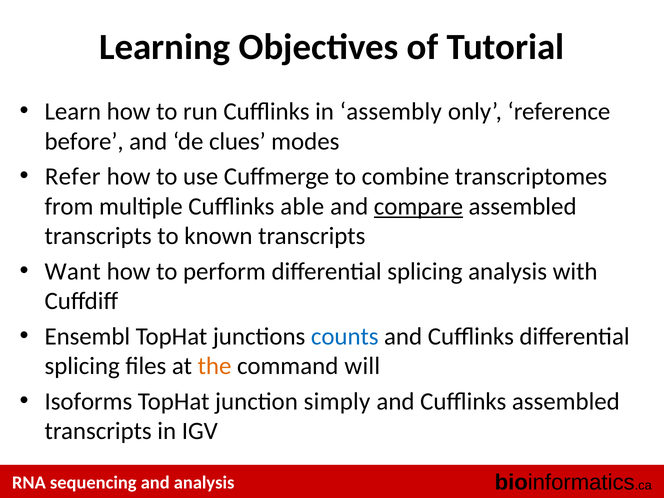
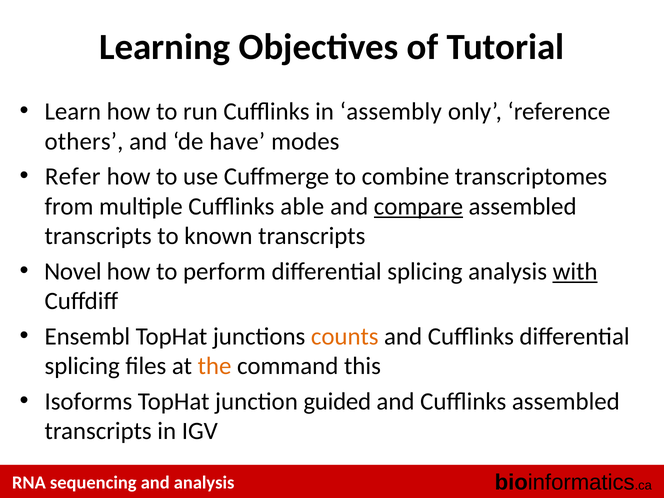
before: before -> others (84, 141)
clues: clues -> have (237, 141)
Want: Want -> Novel (73, 271)
with underline: none -> present (575, 271)
counts colour: blue -> orange (345, 336)
will: will -> this (362, 366)
simply: simply -> guided (337, 401)
